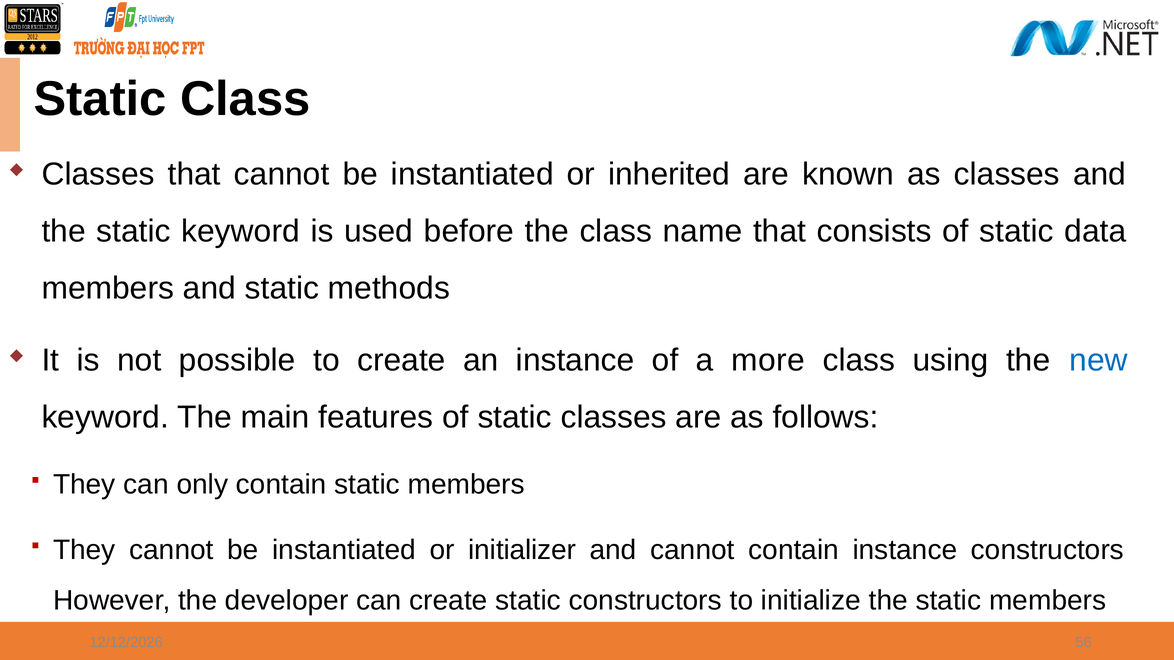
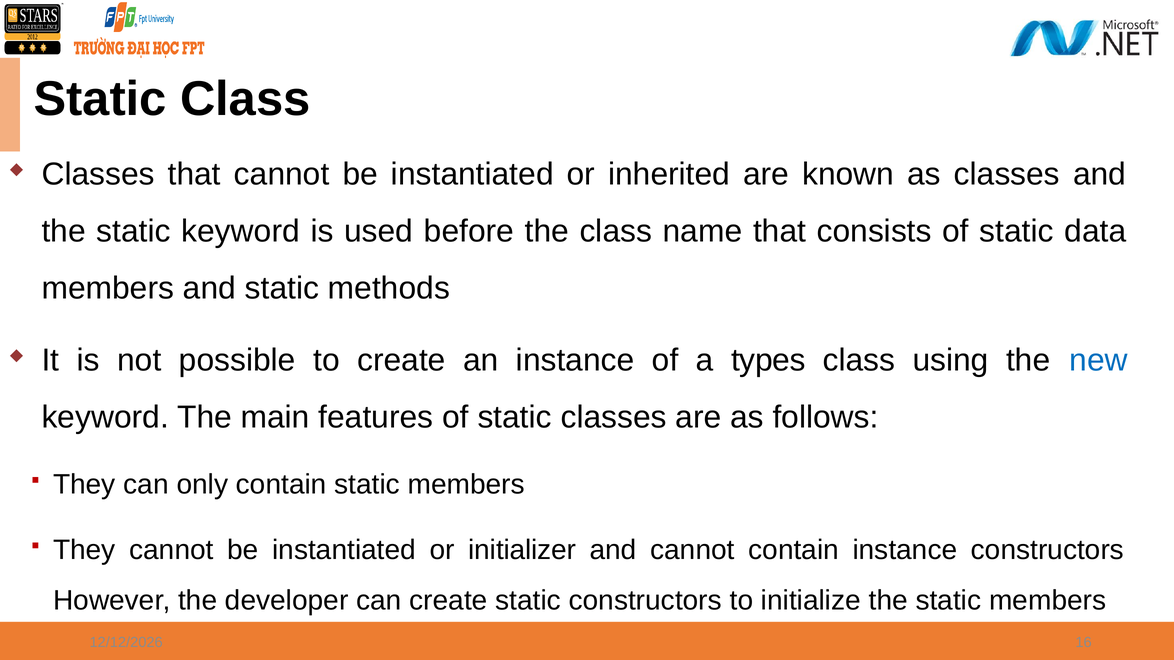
more: more -> types (768, 361)
56: 56 -> 16 (1084, 643)
